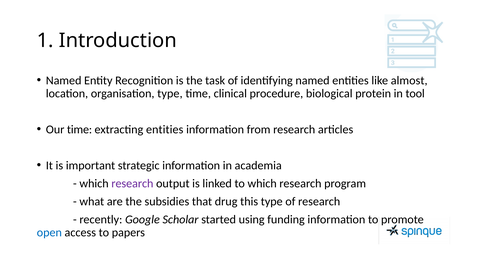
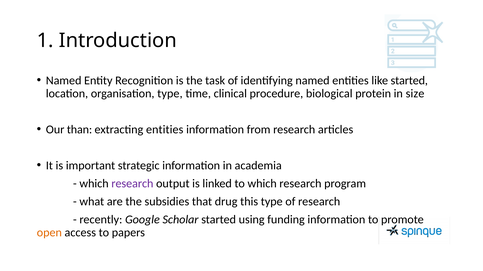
like almost: almost -> started (409, 81)
tool: tool -> size (415, 94)
Our time: time -> than (80, 130)
open colour: blue -> orange (49, 233)
